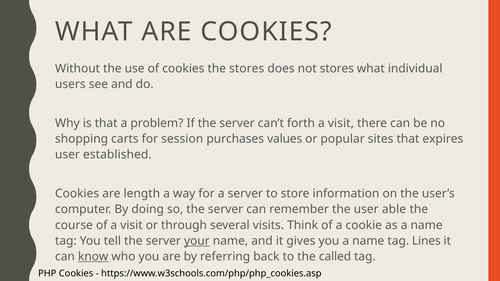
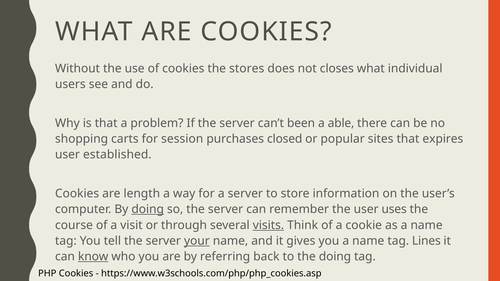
not stores: stores -> closes (337, 69)
forth: forth -> been (301, 123)
visit: visit -> able (341, 123)
values: values -> closed (285, 139)
doing underline: none -> present (148, 209)
able: able -> uses (394, 209)
visits underline: none -> present (268, 225)
the called: called -> doing (335, 257)
